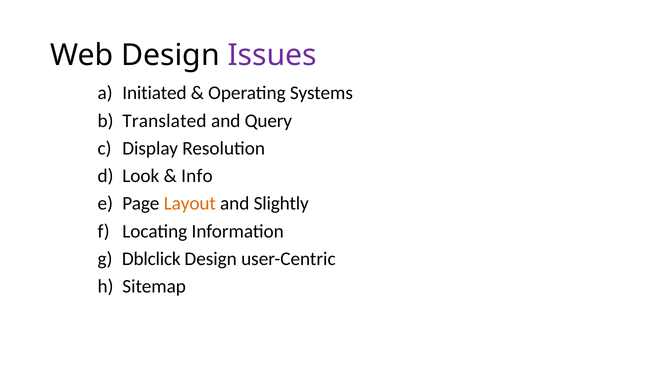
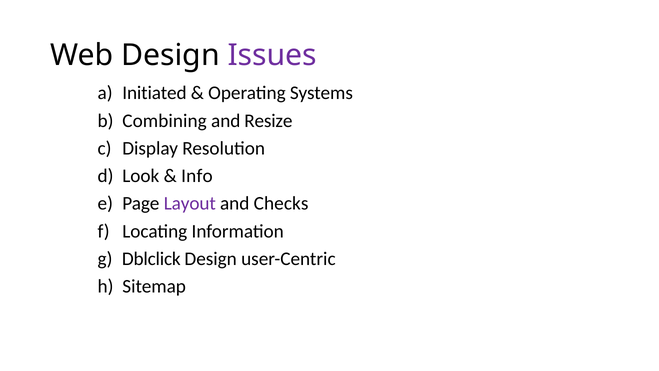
Translated: Translated -> Combining (165, 121)
Query: Query -> Resize (268, 121)
Layout colour: orange -> purple (190, 203)
Slightly: Slightly -> Checks (281, 203)
